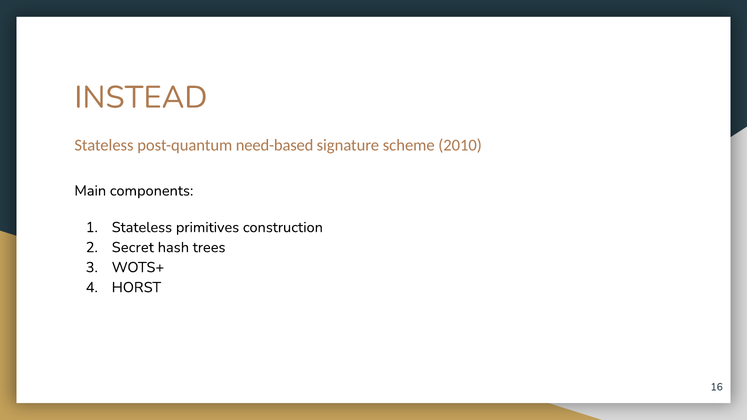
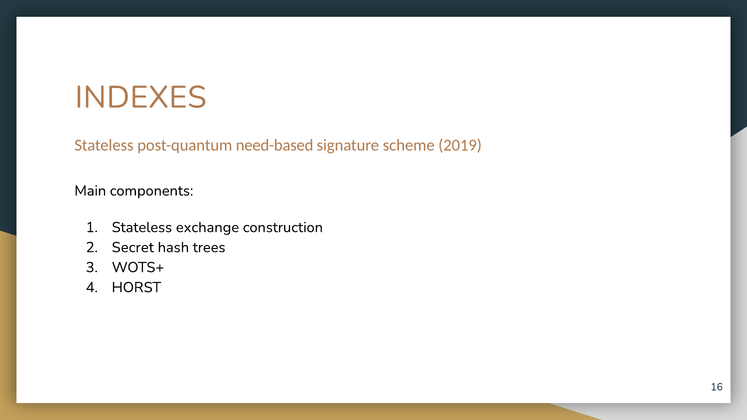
INSTEAD: INSTEAD -> INDEXES (141, 97)
2010: 2010 -> 2019 (460, 145)
primitives: primitives -> exchange (207, 227)
